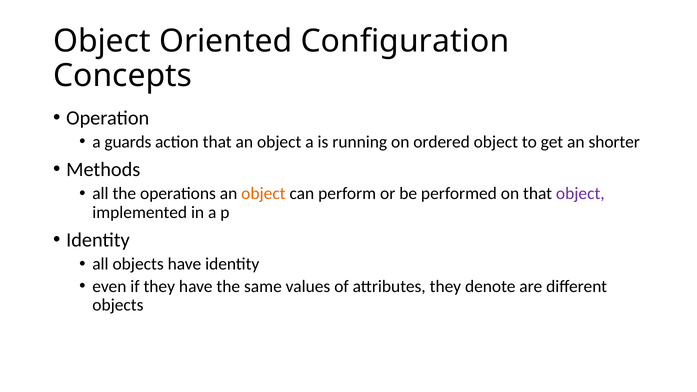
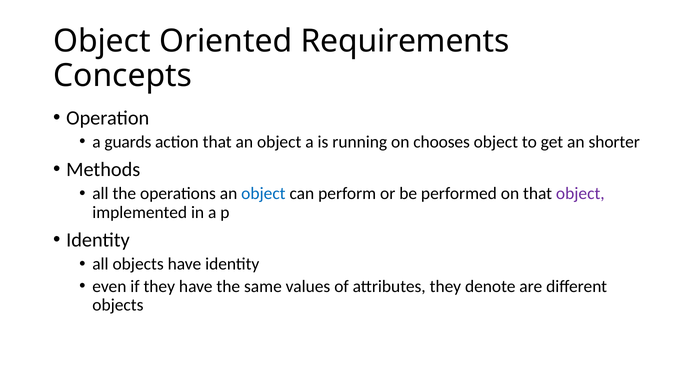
Configuration: Configuration -> Requirements (405, 41)
ordered: ordered -> chooses (442, 142)
object colour: orange -> blue (263, 194)
